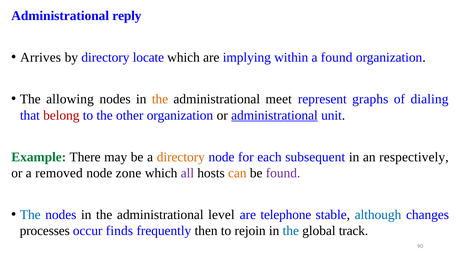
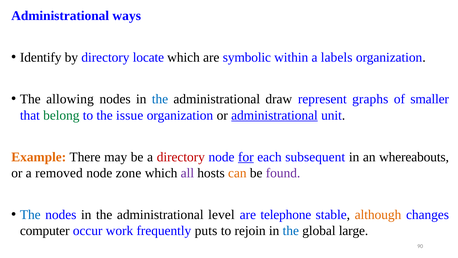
reply: reply -> ways (127, 16)
Arrives: Arrives -> Identify (41, 57)
implying: implying -> symbolic (247, 57)
a found: found -> labels (337, 57)
the colour: orange -> blue (160, 99)
meet: meet -> draw (279, 99)
dialing: dialing -> smaller (430, 99)
belong colour: red -> green (61, 115)
other: other -> issue (130, 115)
Example colour: green -> orange (39, 157)
directory colour: orange -> red (181, 157)
for underline: none -> present (246, 157)
respectively: respectively -> whereabouts (414, 157)
although colour: blue -> orange (378, 214)
processes: processes -> computer (45, 230)
finds: finds -> work (120, 230)
then: then -> puts (206, 230)
track: track -> large (354, 230)
